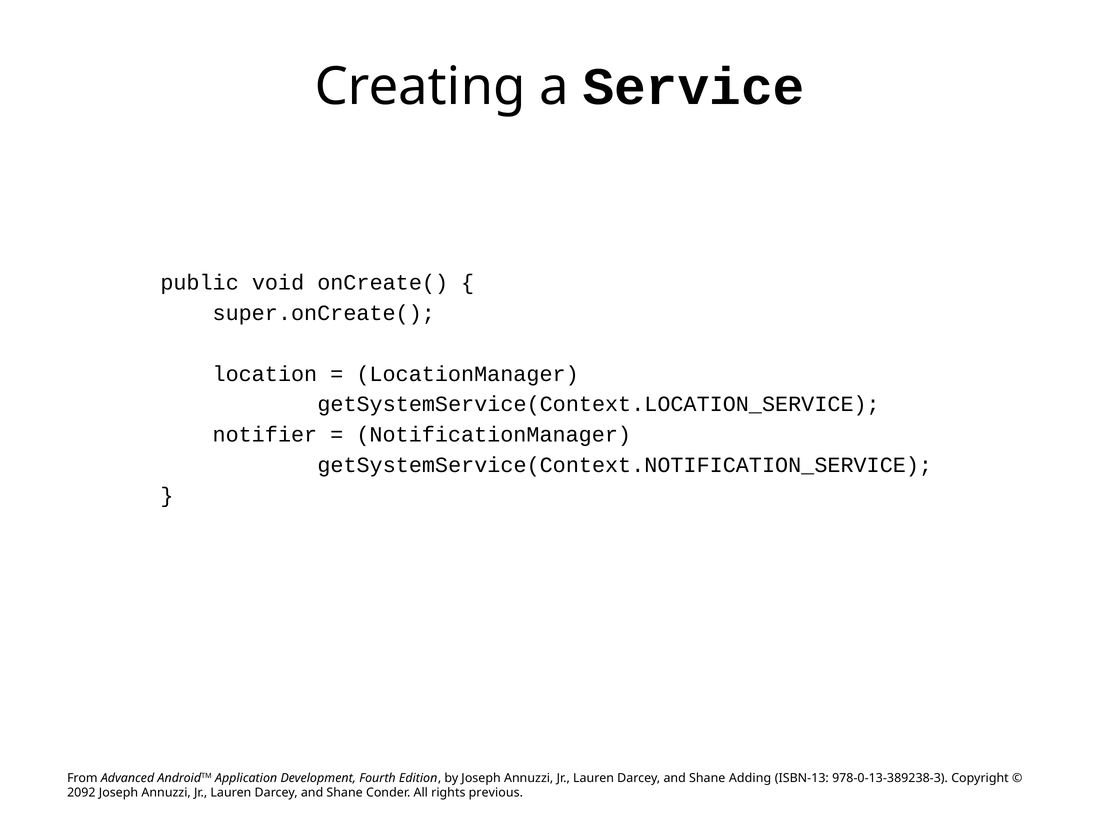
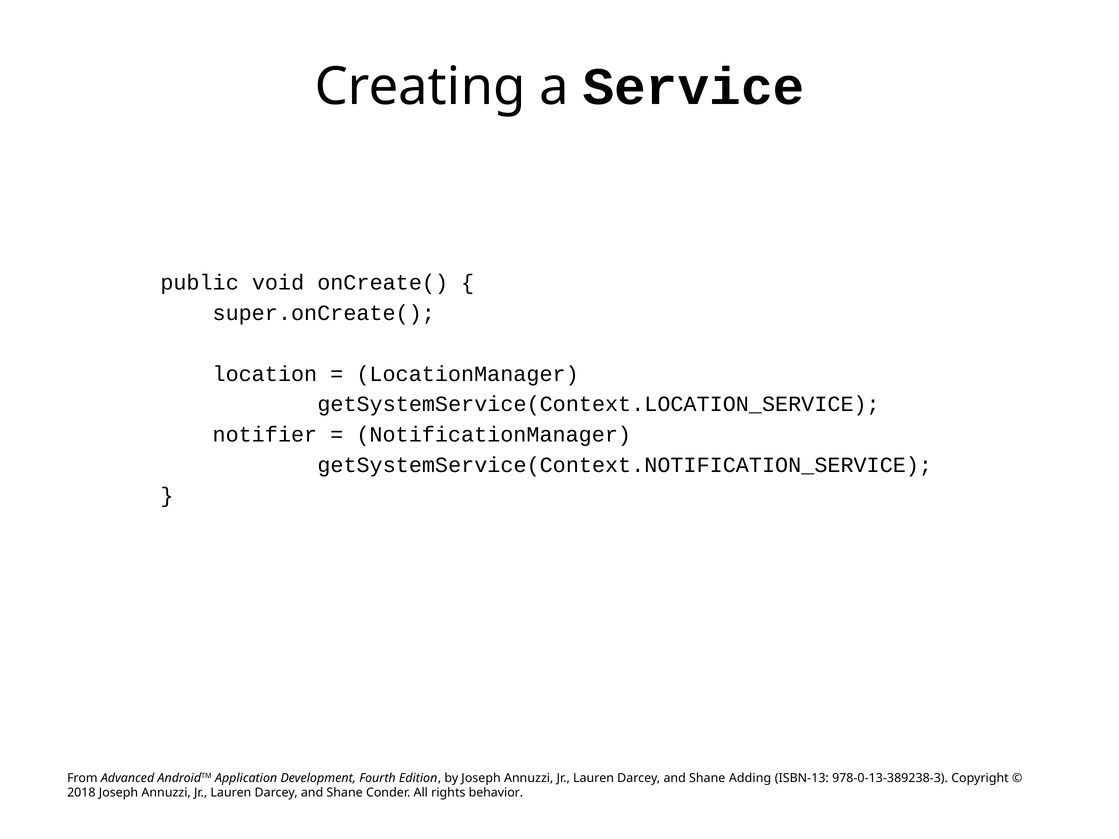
2092: 2092 -> 2018 (81, 793)
previous: previous -> behavior (496, 793)
